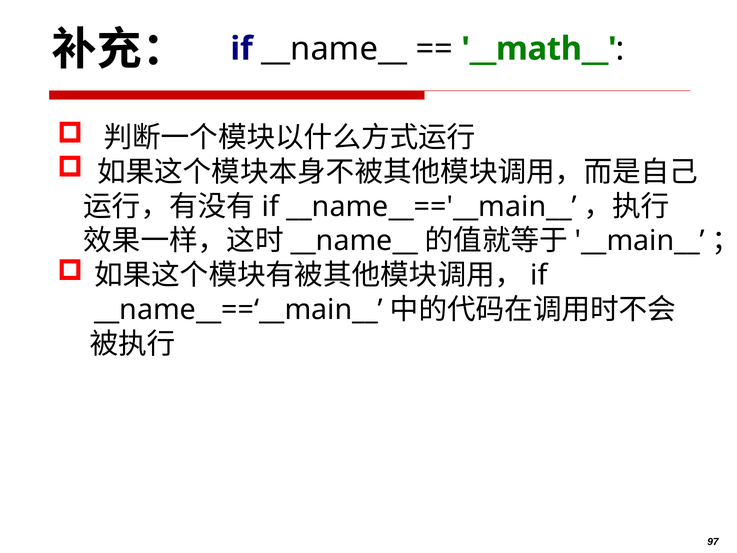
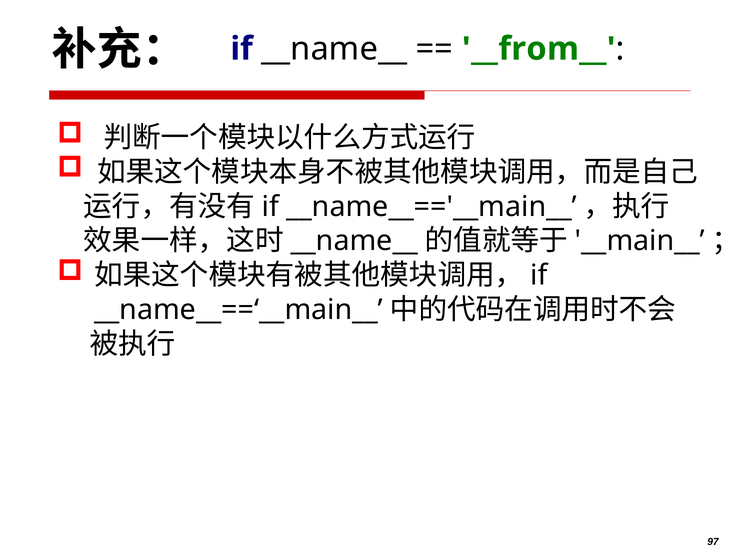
__math__: __math__ -> __from__ (539, 49)
